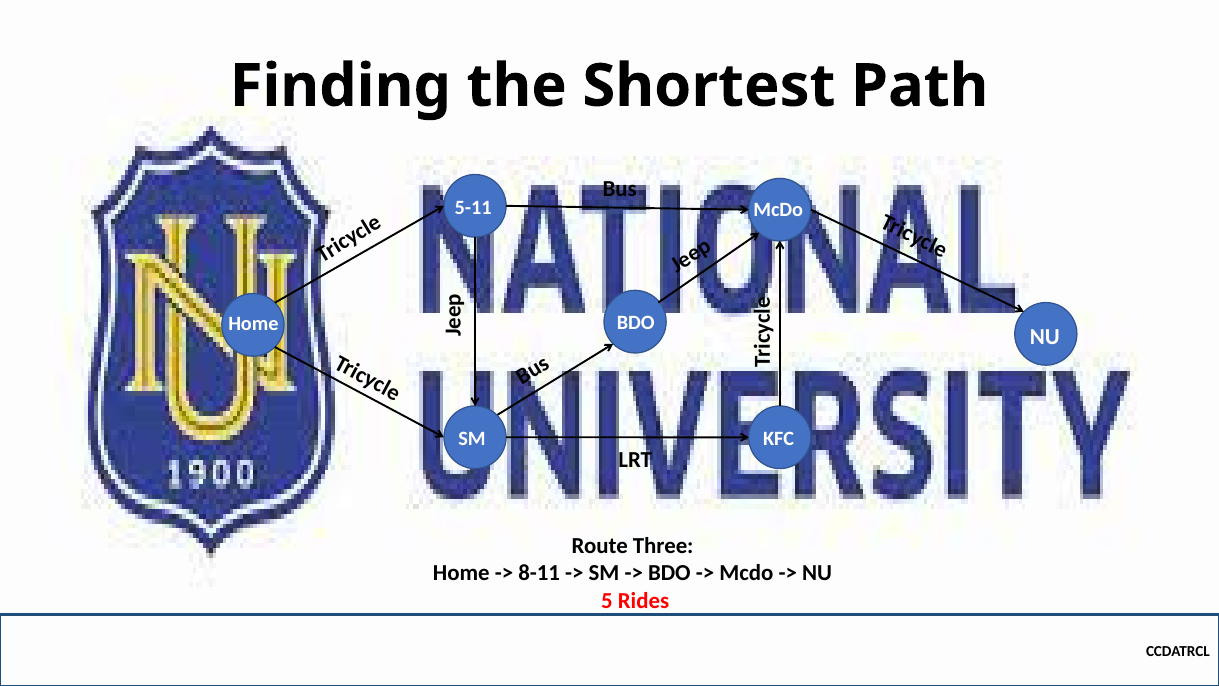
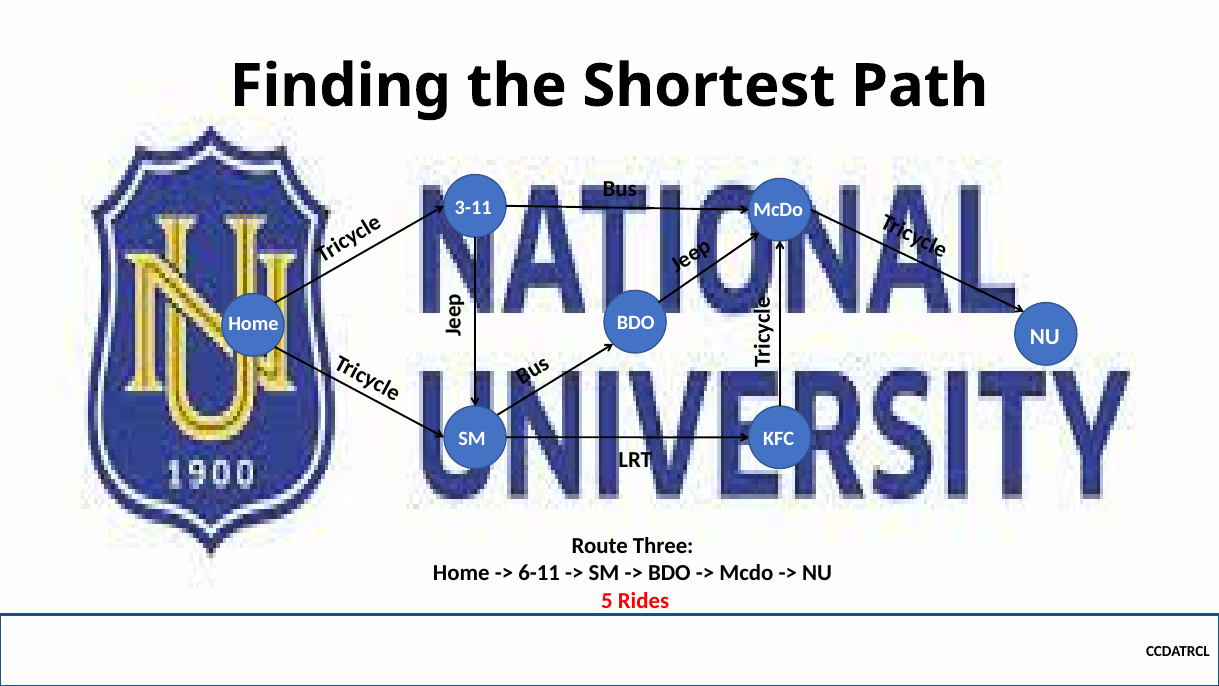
5-11: 5-11 -> 3-11 (473, 208)
8-11: 8-11 -> 6-11 (539, 573)
